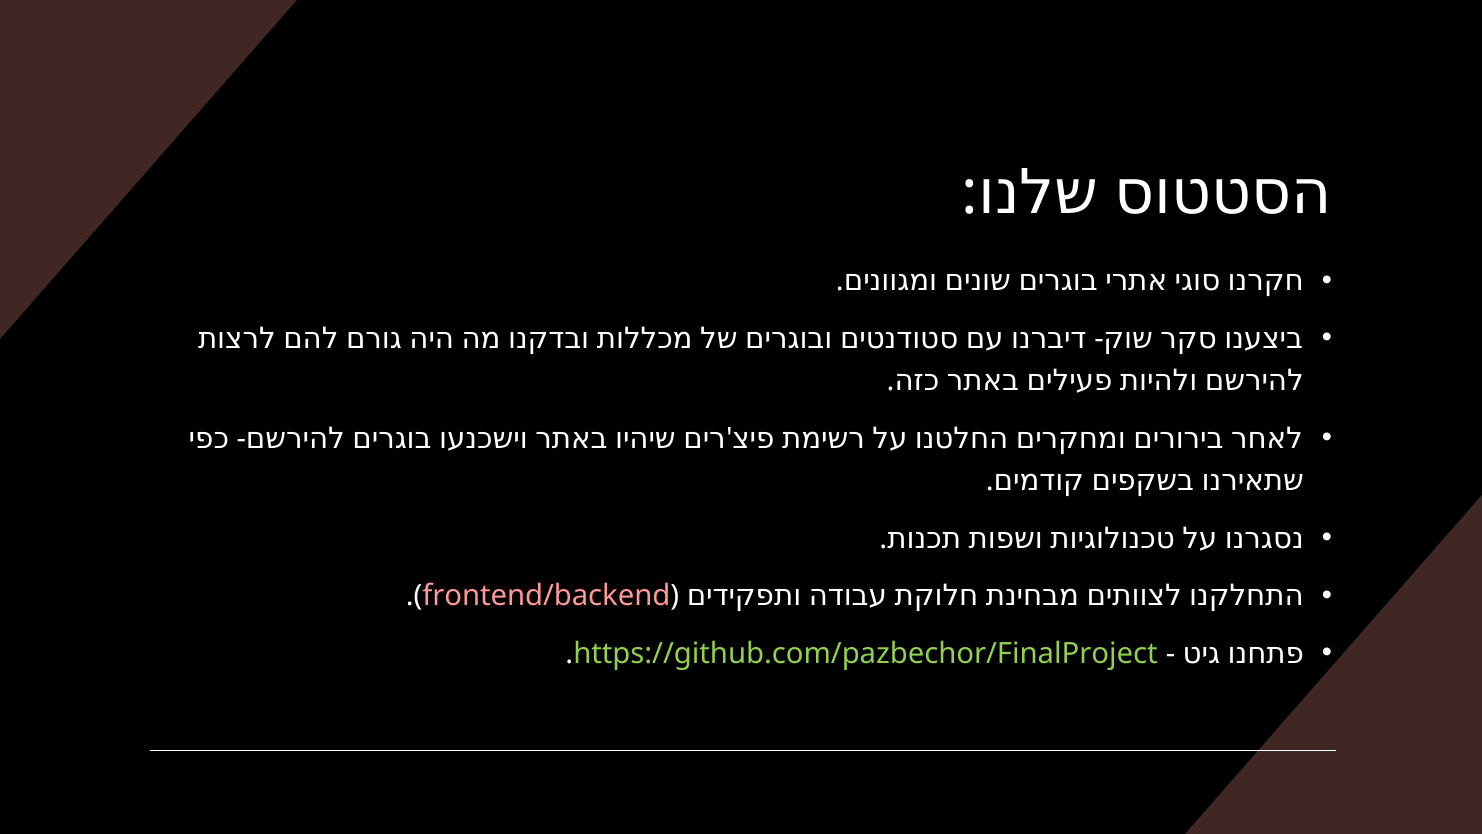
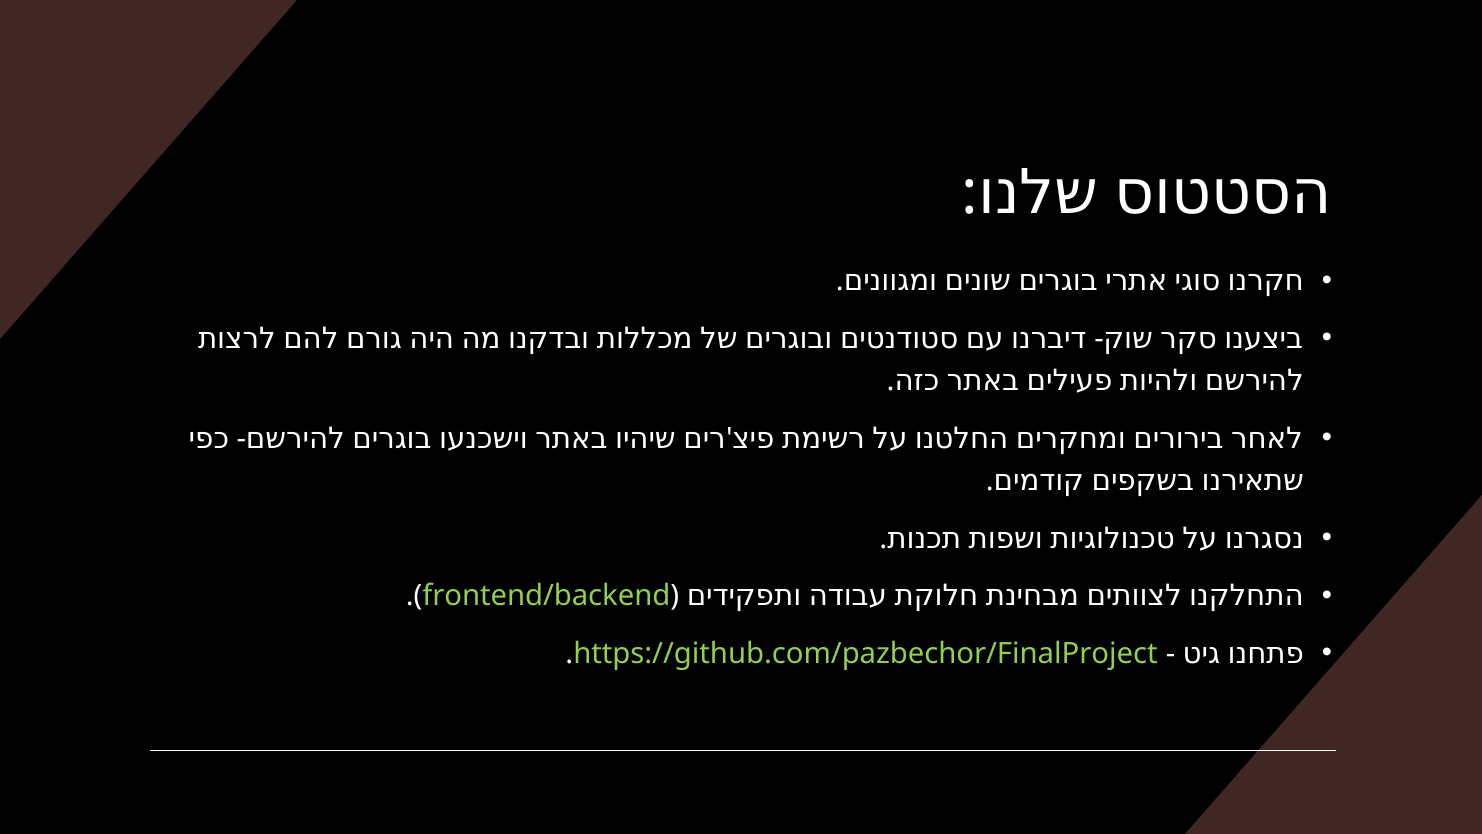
frontend/backend colour: pink -> light green (546, 596)
